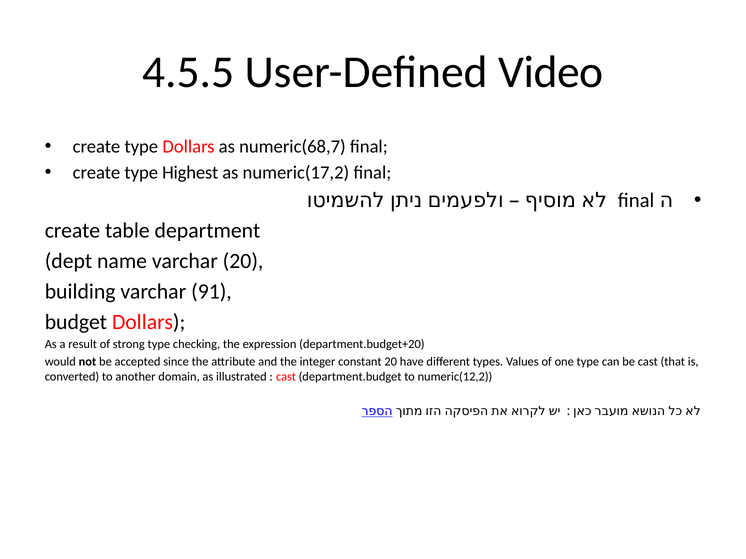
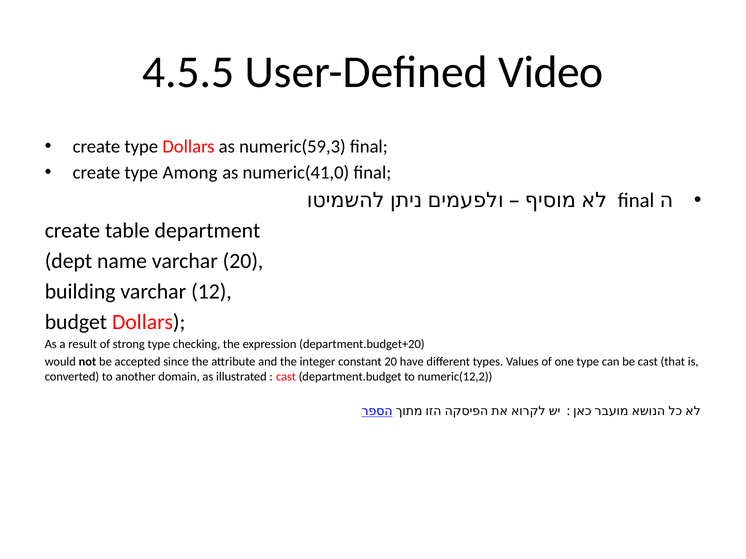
numeric(68,7: numeric(68,7 -> numeric(59,3 (292, 147)
Highest: Highest -> Among (190, 173)
numeric(17,2: numeric(17,2 -> numeric(41,0 (296, 173)
91: 91 -> 12 (211, 292)
